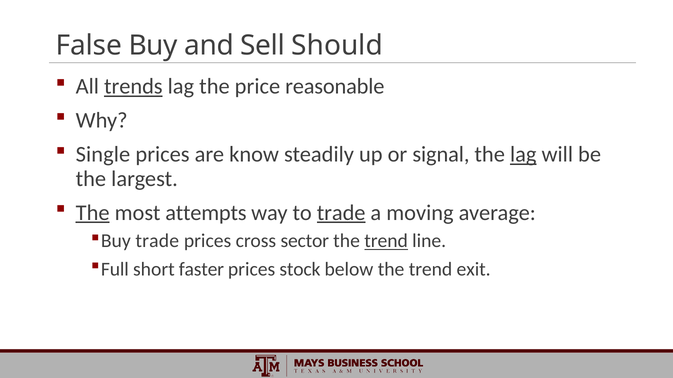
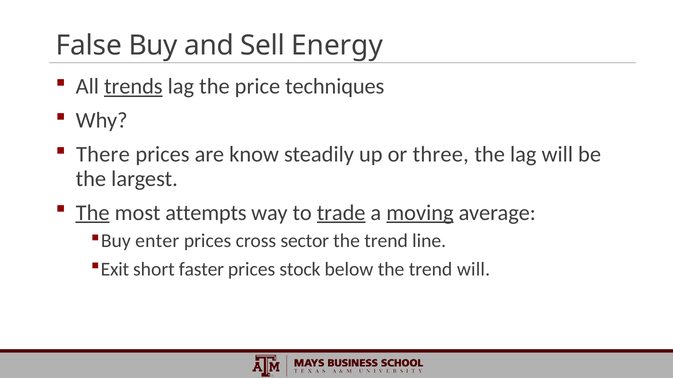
Should: Should -> Energy (337, 46)
reasonable: reasonable -> techniques (335, 87)
Single: Single -> There (103, 155)
signal: signal -> three (441, 155)
lag underline: present -> none (523, 155)
moving underline: none -> present (420, 213)
Buy trade: trade -> enter (157, 241)
trend underline: present -> none (386, 241)
Full: Full -> Exit (115, 270)
trend exit: exit -> will (474, 270)
